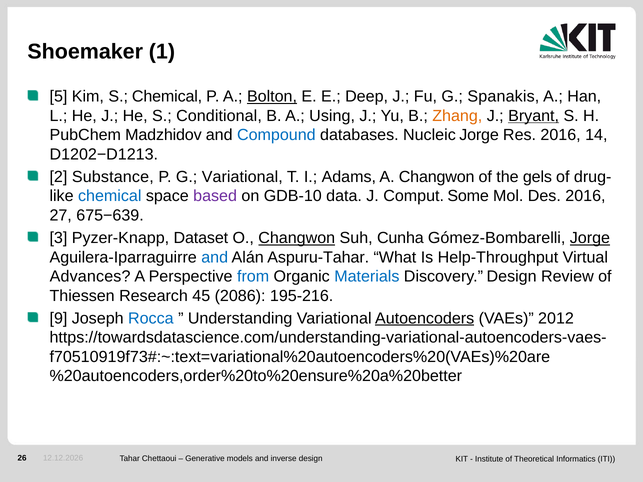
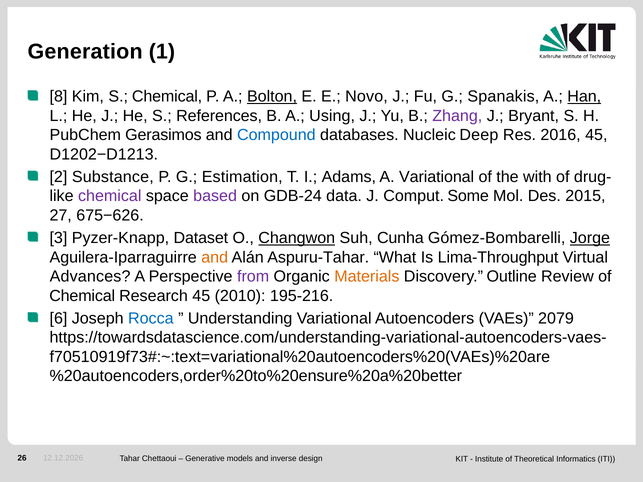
Shoemaker: Shoemaker -> Generation (85, 52)
5: 5 -> 8 (58, 97)
Deep: Deep -> Novo (367, 97)
Han underline: none -> present (584, 97)
Conditional: Conditional -> References (219, 116)
Zhang colour: orange -> purple (457, 116)
Bryant underline: present -> none (534, 116)
Madzhidov: Madzhidov -> Gerasimos (163, 135)
Nucleic Jorge: Jorge -> Deep (479, 135)
2016 14: 14 -> 45 (596, 135)
G Variational: Variational -> Estimation (242, 177)
A Changwon: Changwon -> Variational (437, 177)
gels: gels -> with (537, 177)
chemical colour: blue -> purple (110, 196)
GDB-10: GDB-10 -> GDB-24 (293, 196)
Des 2016: 2016 -> 2015 (585, 196)
675−639: 675−639 -> 675−626 (110, 216)
and colour: blue -> orange (215, 257)
Help-Throughput: Help-Throughput -> Lima-Throughput (498, 257)
from colour: blue -> purple (253, 277)
Materials colour: blue -> orange (367, 277)
Discovery Design: Design -> Outline (512, 277)
Thiessen: Thiessen -> Chemical (82, 296)
2086: 2086 -> 2010 (240, 296)
9: 9 -> 6 (58, 318)
Autoencoders underline: present -> none (425, 318)
2012: 2012 -> 2079 (556, 318)
